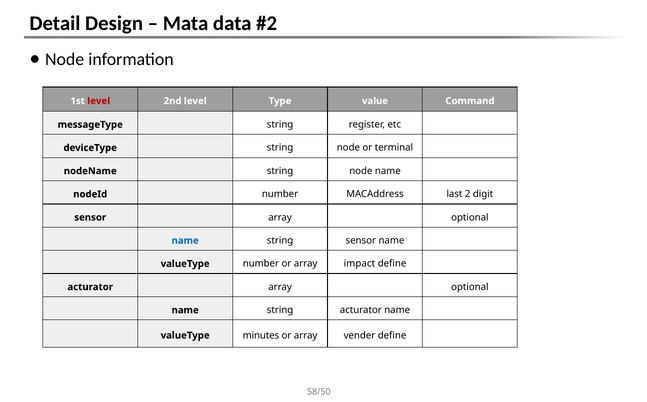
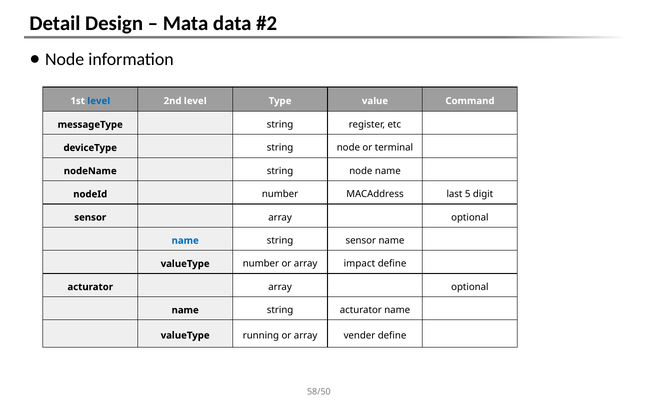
level colour: red -> blue (99, 101)
2: 2 -> 5 (468, 194)
minutes: minutes -> running (261, 335)
